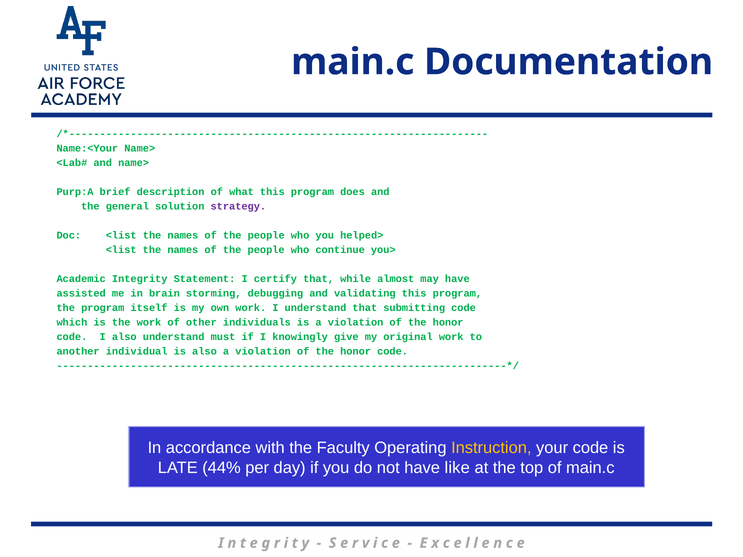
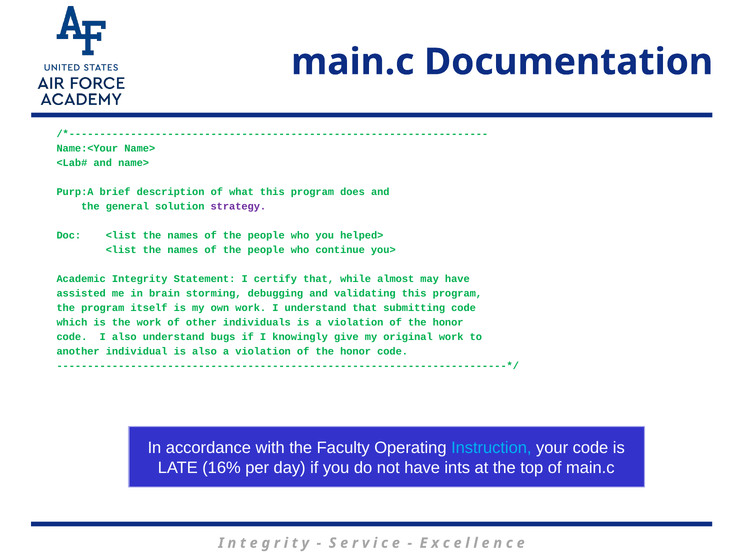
must: must -> bugs (223, 337)
Instruction colour: yellow -> light blue (491, 448)
44%: 44% -> 16% (221, 468)
like: like -> ints (457, 468)
